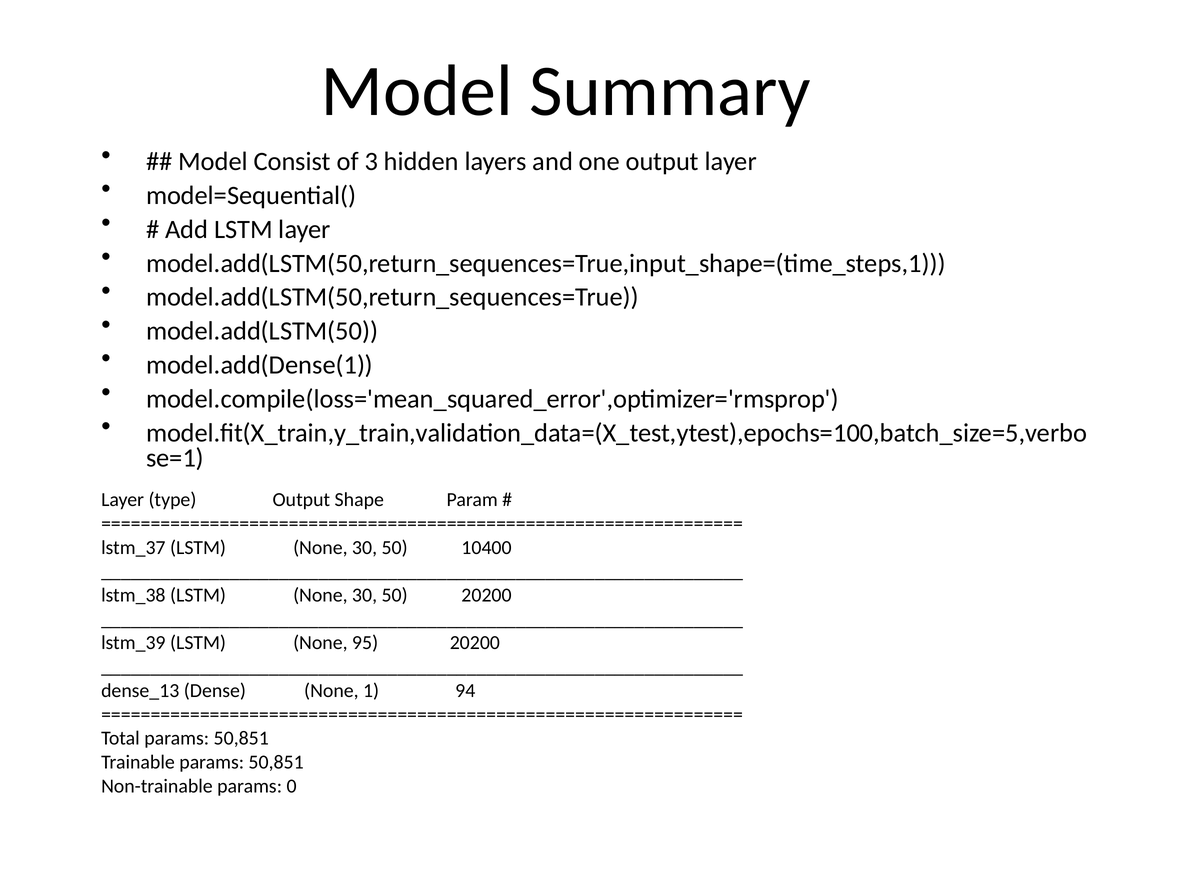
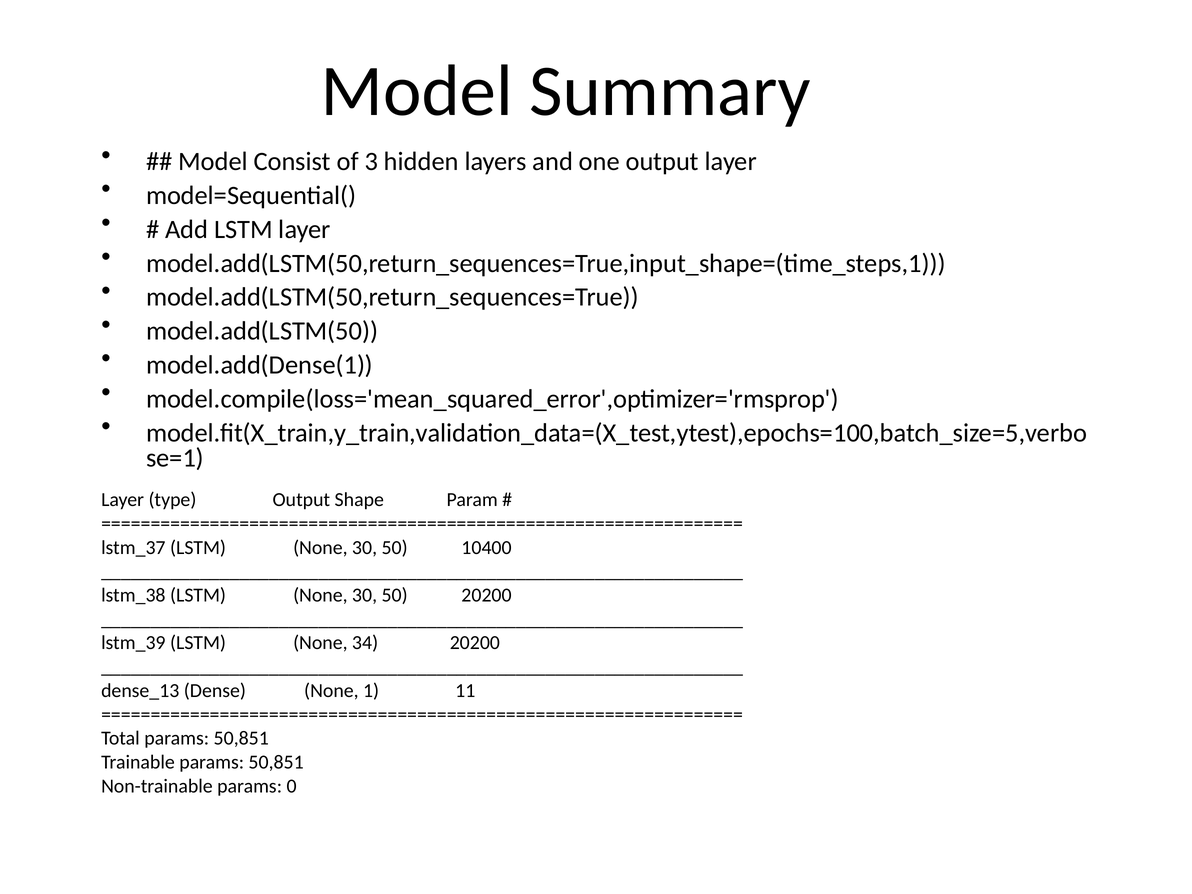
95: 95 -> 34 (365, 643)
94: 94 -> 11 (465, 691)
